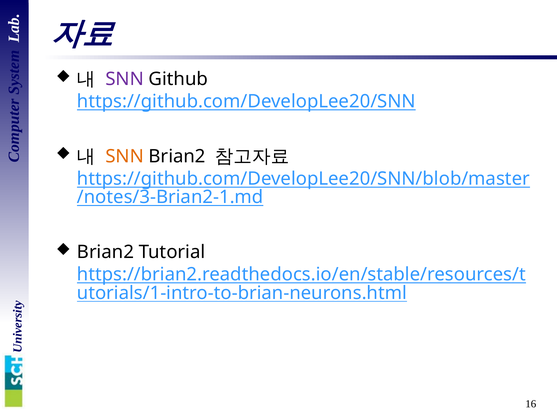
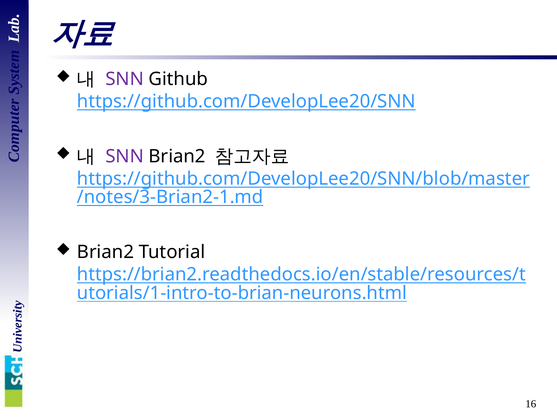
SNN colour: orange -> purple (125, 157)
